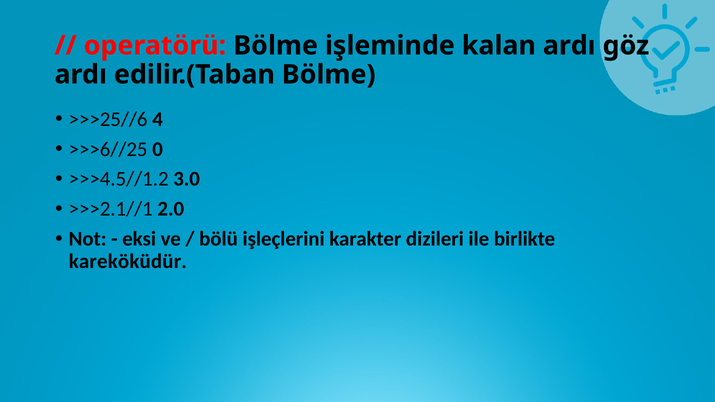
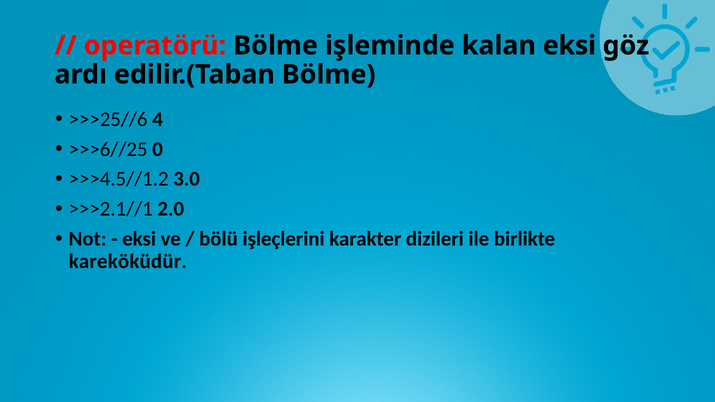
kalan ardı: ardı -> eksi (569, 46)
